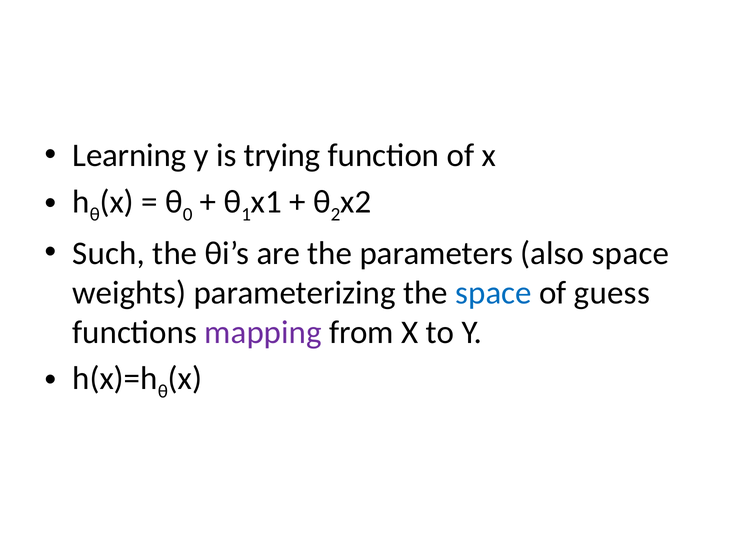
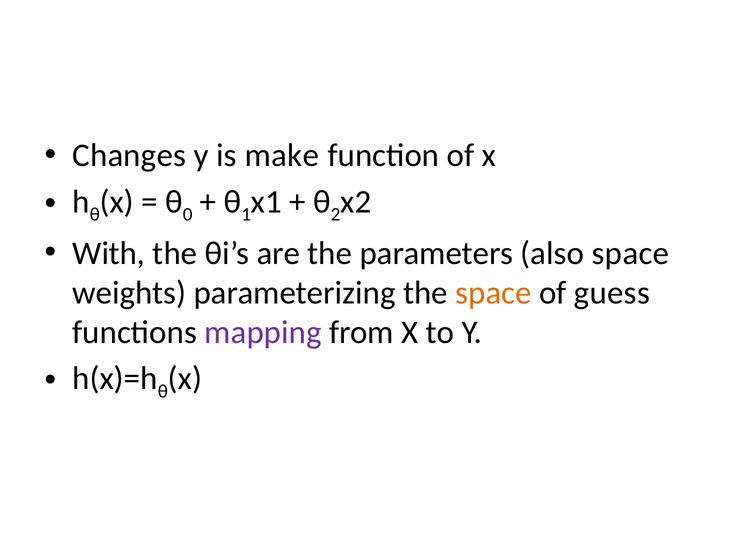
Learning: Learning -> Changes (129, 156)
trying: trying -> make (282, 156)
Such: Such -> With (109, 253)
space colour: blue -> orange (493, 293)
